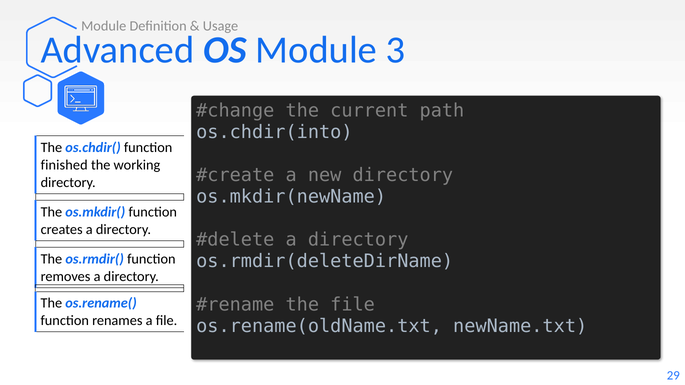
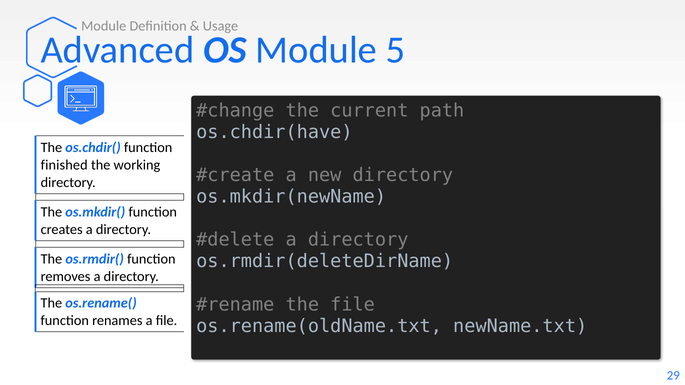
3: 3 -> 5 (396, 50)
os.chdir(into: os.chdir(into -> os.chdir(have (274, 132)
